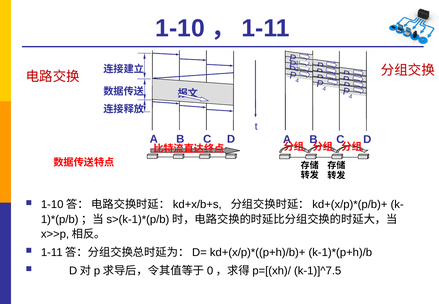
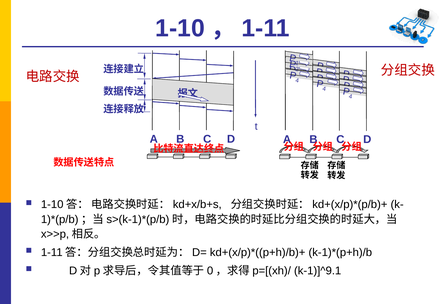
k-1)]^7.5: k-1)]^7.5 -> k-1)]^9.1 (318, 271)
